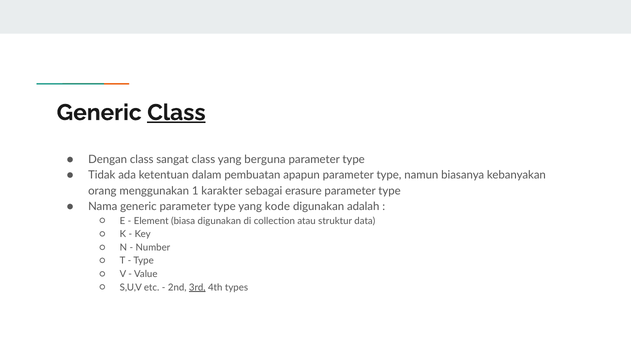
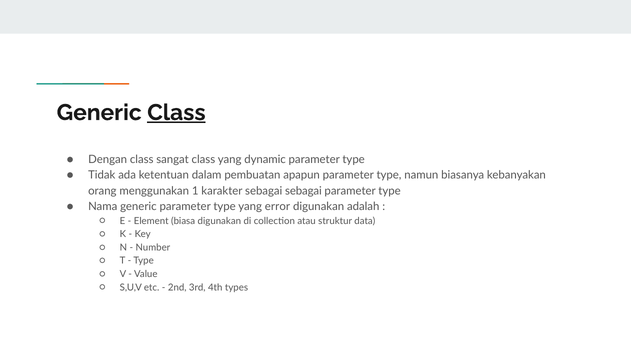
berguna: berguna -> dynamic (265, 159)
sebagai erasure: erasure -> sebagai (303, 191)
kode: kode -> error (277, 207)
3rd underline: present -> none (197, 287)
